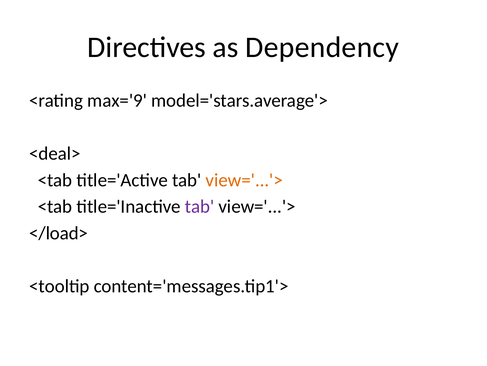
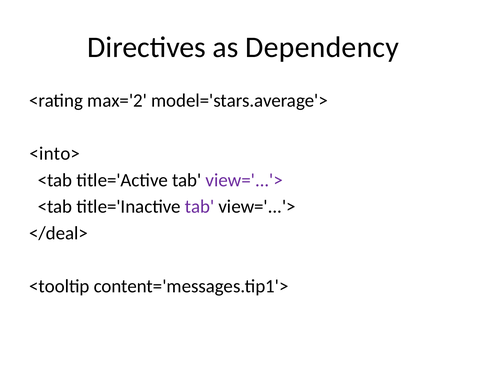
max='9: max='9 -> max='2 (117, 100)
<deal>: <deal> -> <into> (55, 153)
view='...'> colour: orange -> purple (244, 180)
</load>: </load> -> </deal> (59, 233)
